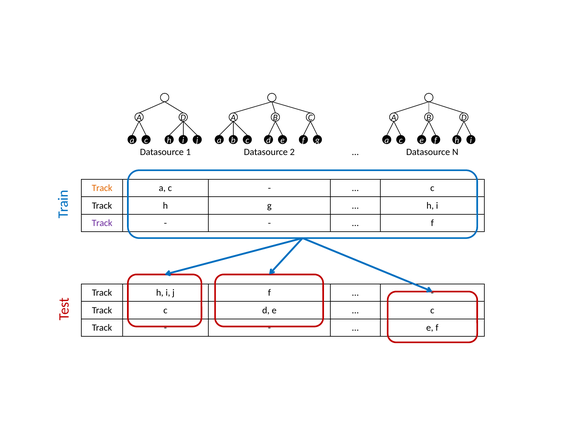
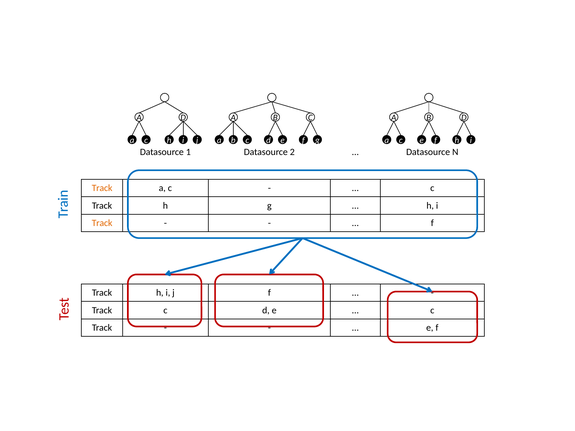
Track colour: purple -> orange (102, 223)
